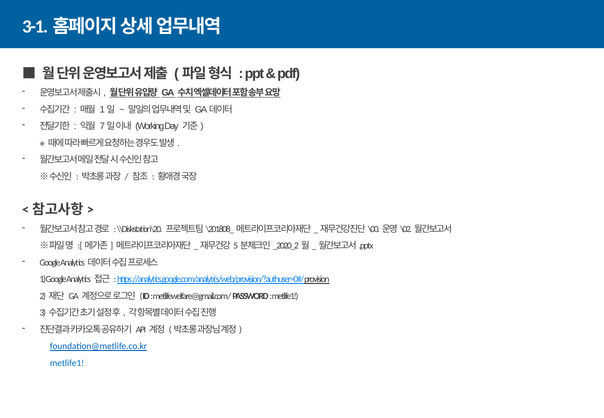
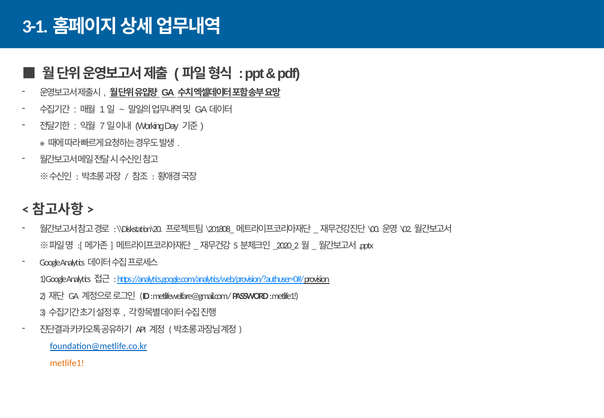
metlife1 colour: blue -> orange (67, 363)
